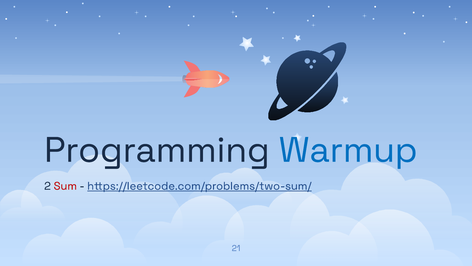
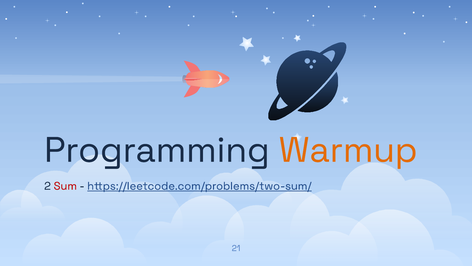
Warmup colour: blue -> orange (348, 150)
